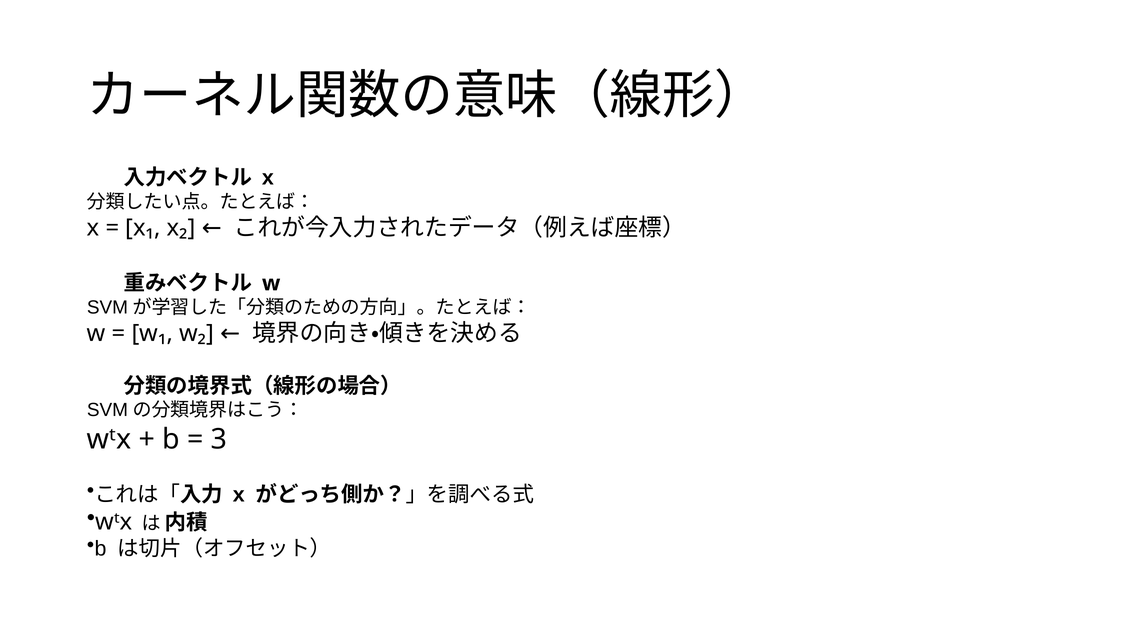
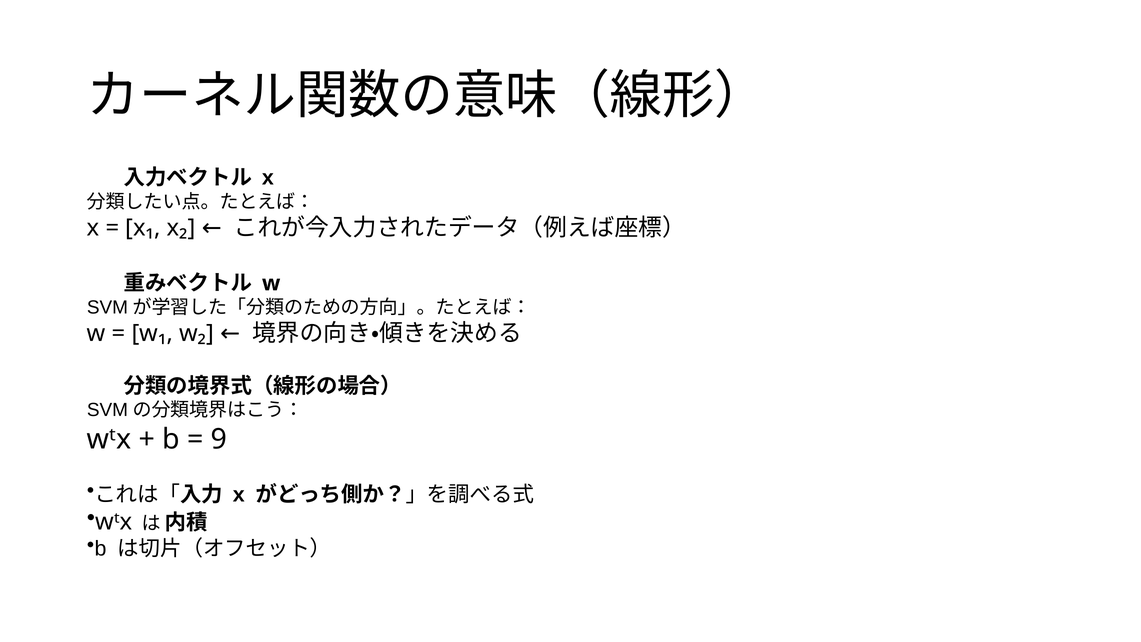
3: 3 -> 9 (219, 439)
